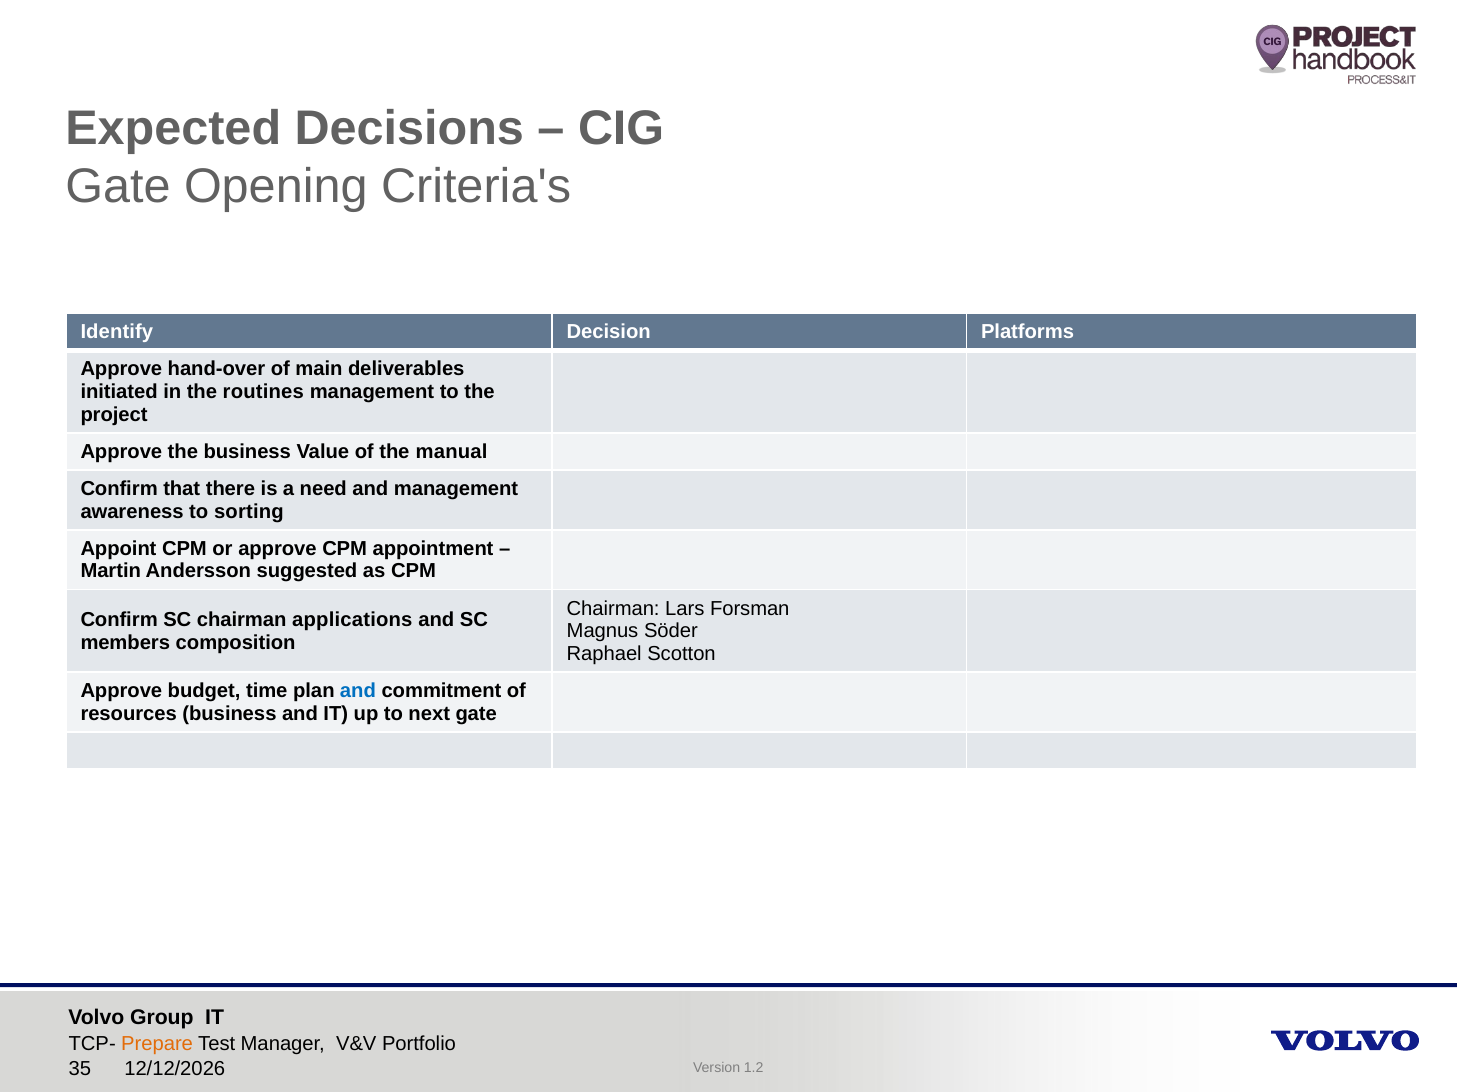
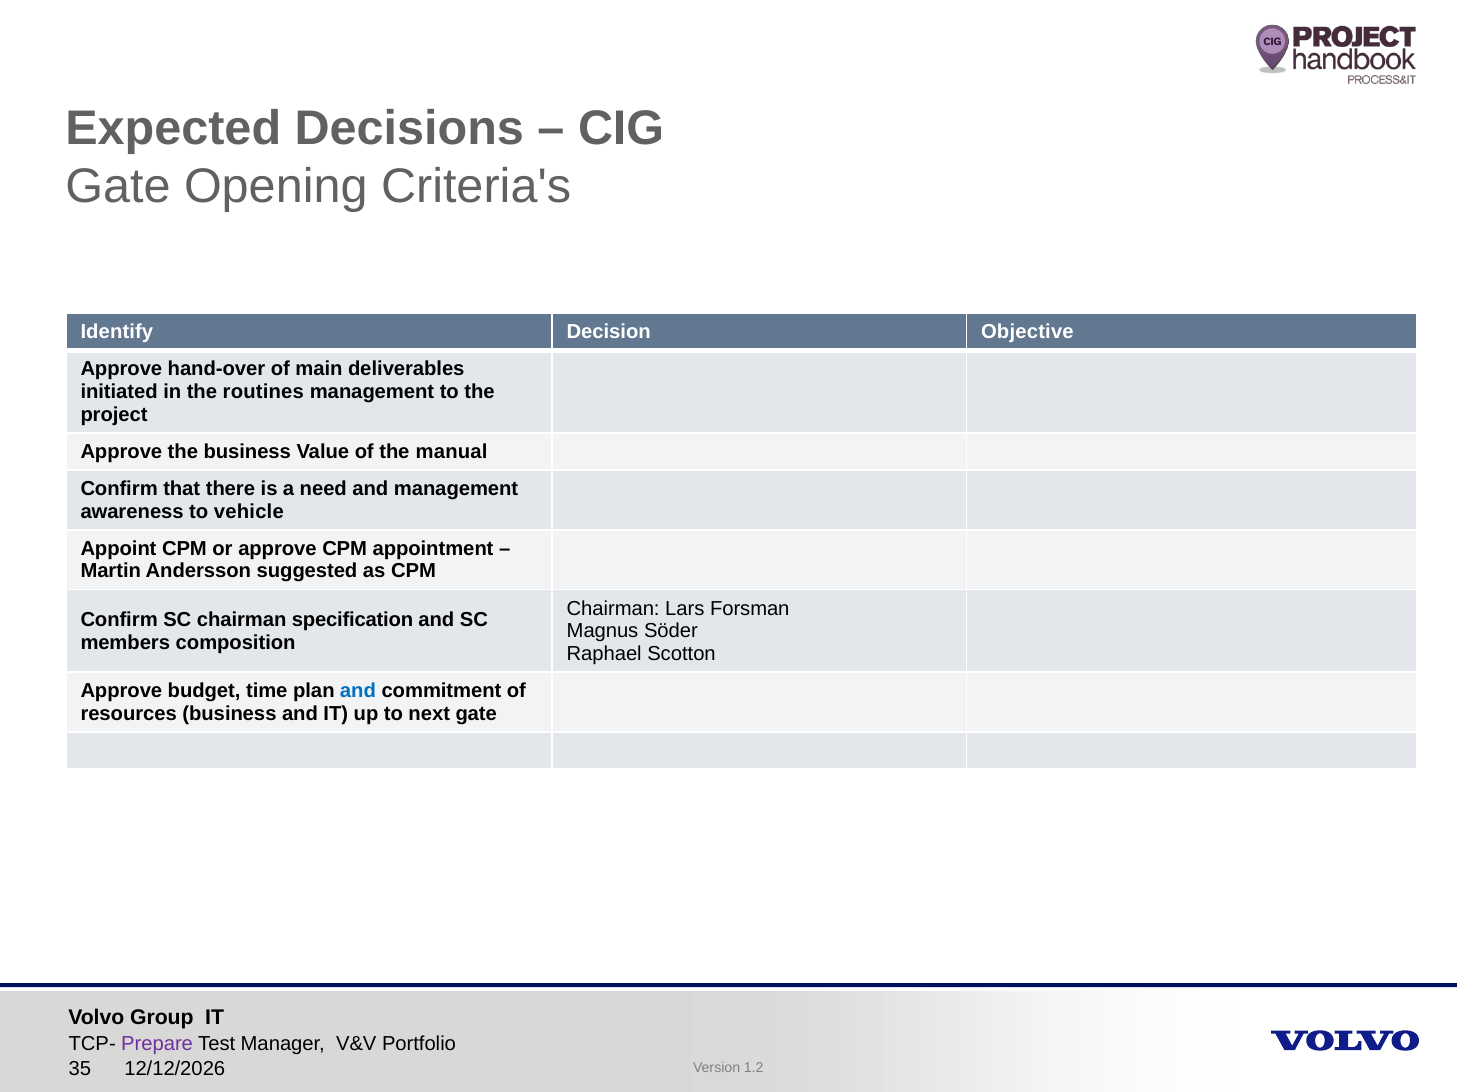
Platforms: Platforms -> Objective (1027, 332)
sorting: sorting -> vehicle (249, 512)
applications: applications -> specification (353, 620)
Prepare colour: orange -> purple (157, 1045)
